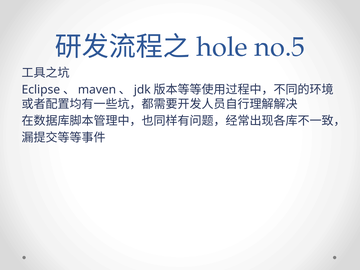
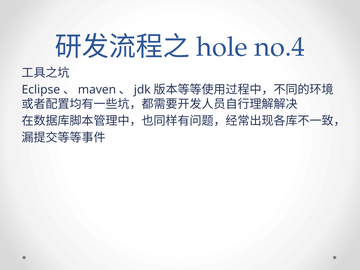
no.5: no.5 -> no.4 (280, 47)
